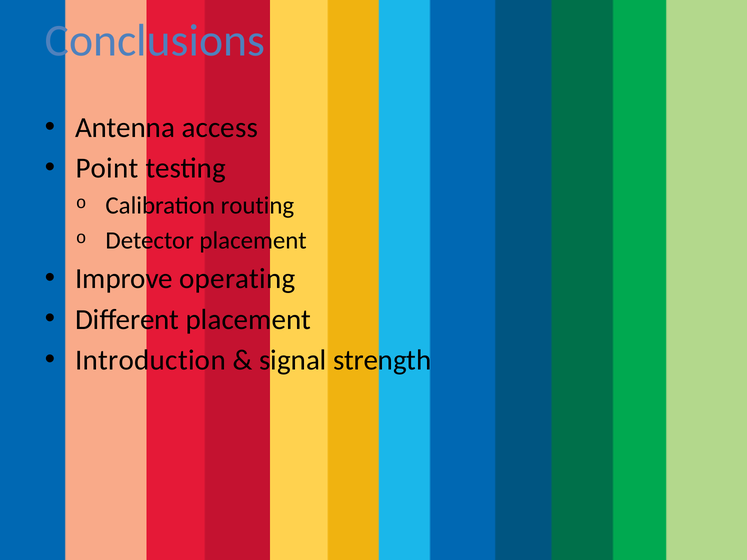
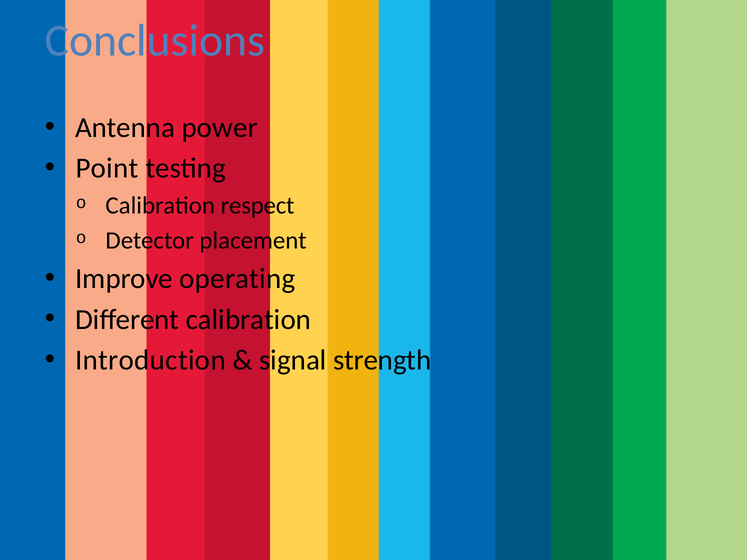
access: access -> power (220, 128)
routing: routing -> respect (258, 206)
Different placement: placement -> calibration (248, 320)
